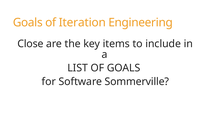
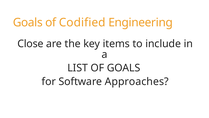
Iteration: Iteration -> Codified (82, 22)
Sommerville: Sommerville -> Approaches (137, 81)
